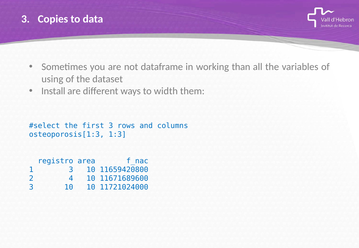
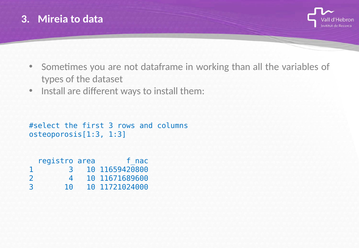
Copies: Copies -> Mireia (53, 19)
using: using -> types (52, 79)
to width: width -> install (166, 91)
